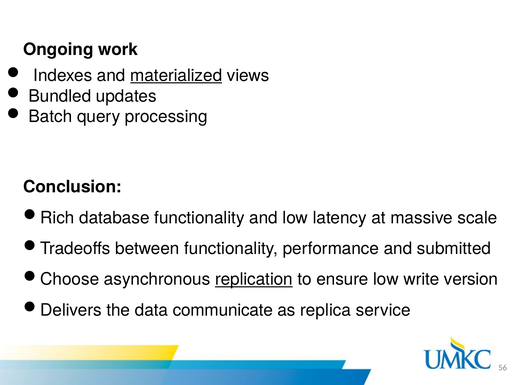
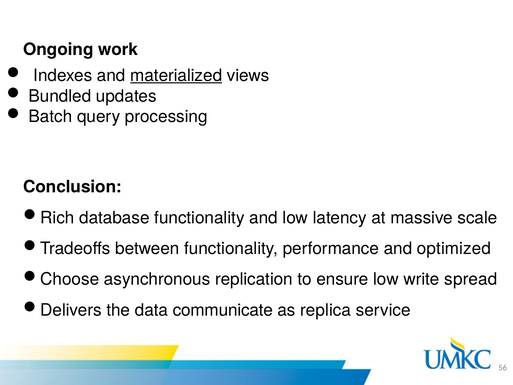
submitted: submitted -> optimized (454, 248)
replication underline: present -> none (254, 279)
version: version -> spread (471, 279)
